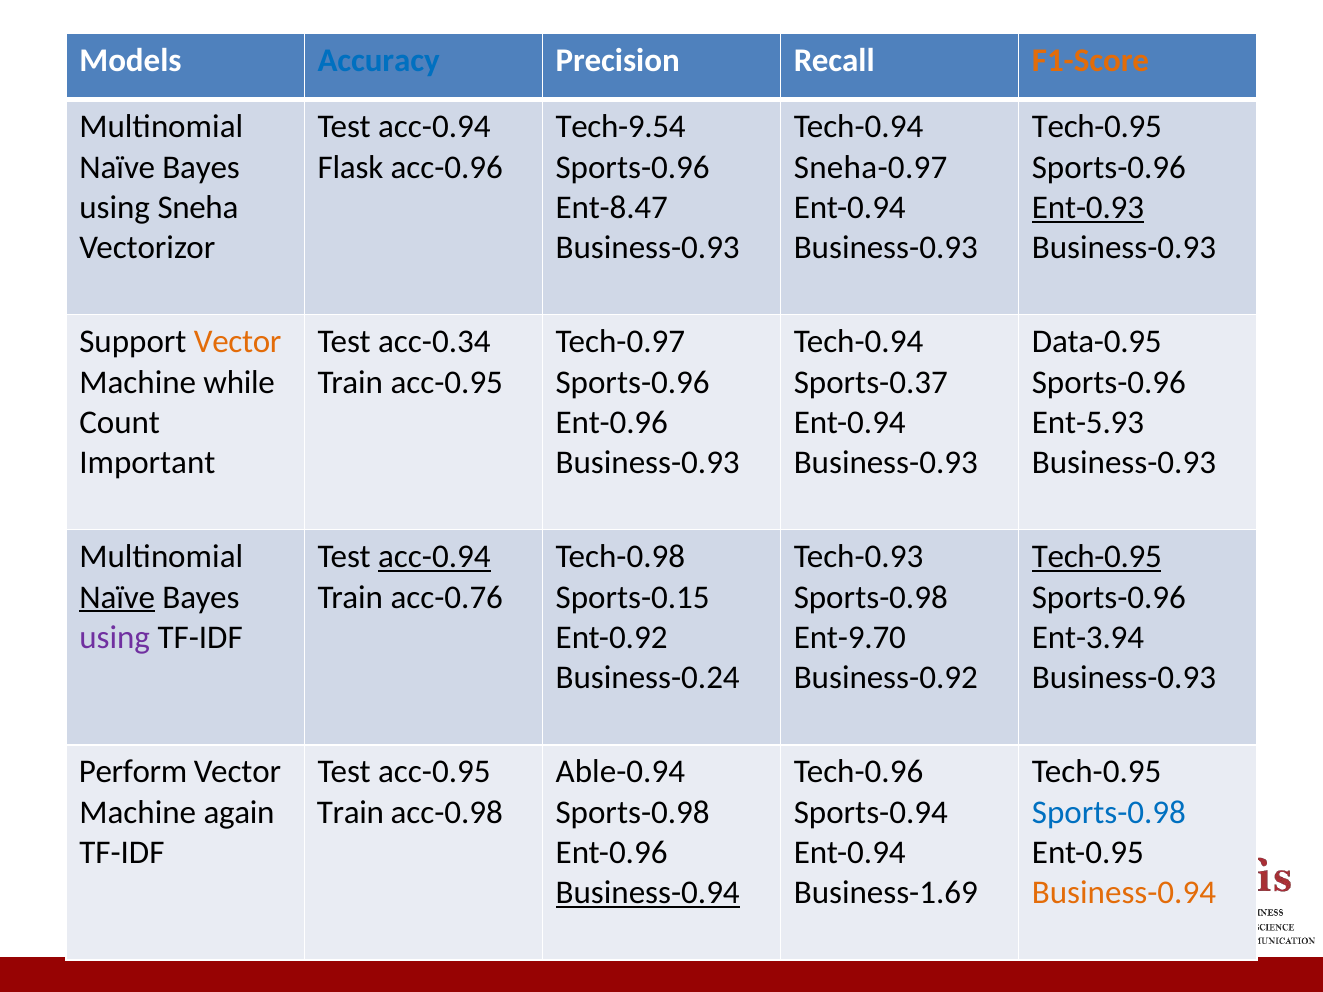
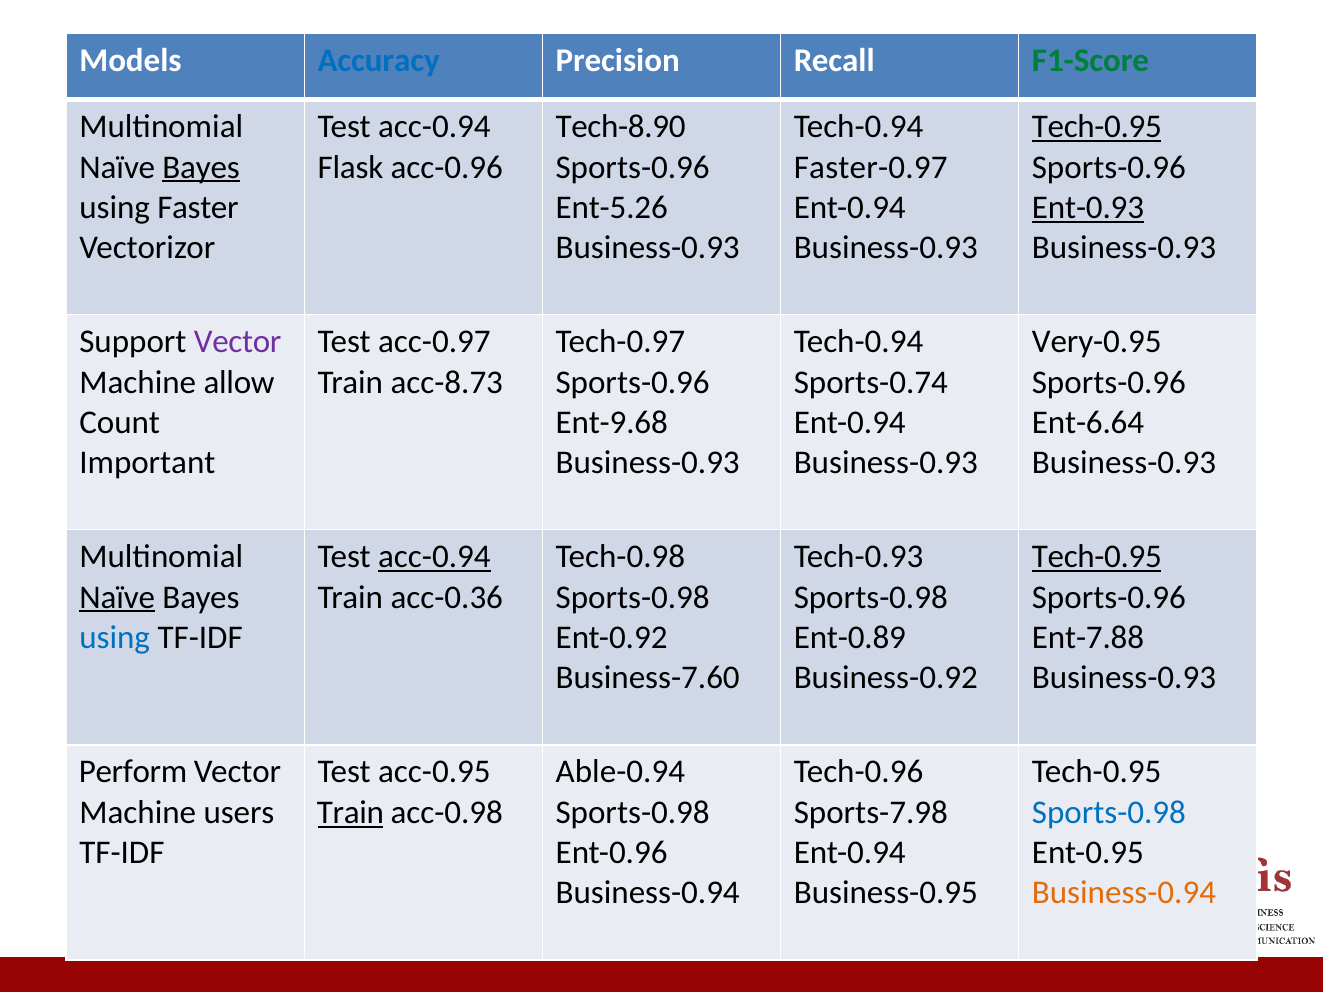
F1-Score colour: orange -> green (1091, 60)
Tech-9.54: Tech-9.54 -> Tech-8.90 (621, 127)
Tech-0.95 underline: none -> present (1097, 127)
Bayes underline: none -> present (201, 167)
Sneha-0.97: Sneha-0.97 -> Faster-0.97 (871, 167)
Sneha: Sneha -> Faster (198, 208)
Ent-8.47: Ent-8.47 -> Ent-5.26 (612, 208)
Vector colour: orange -> purple (238, 342)
acc-0.34: acc-0.34 -> acc-0.97 (434, 342)
Data-0.95: Data-0.95 -> Very-0.95 (1097, 342)
while: while -> allow (239, 382)
Train acc-0.95: acc-0.95 -> acc-8.73 (447, 382)
Sports-0.37: Sports-0.37 -> Sports-0.74 (871, 382)
Ent-0.96: Ent-0.96 -> Ent-9.68 (612, 423)
Ent-5.93: Ent-5.93 -> Ent-6.64 (1088, 423)
acc-0.76: acc-0.76 -> acc-0.36 (447, 597)
Sports-0.15: Sports-0.15 -> Sports-0.98 (633, 597)
using colour: purple -> blue (115, 638)
Ent-9.70: Ent-9.70 -> Ent-0.89 (850, 638)
Ent-3.94: Ent-3.94 -> Ent-7.88 (1088, 638)
Business-0.24: Business-0.24 -> Business-7.60 (648, 678)
again: again -> users (239, 813)
Train underline: none -> present (350, 813)
Sports-0.94: Sports-0.94 -> Sports-7.98 (871, 813)
Business-0.94 underline: present -> none (648, 893)
Business-1.69: Business-1.69 -> Business-0.95 (886, 893)
